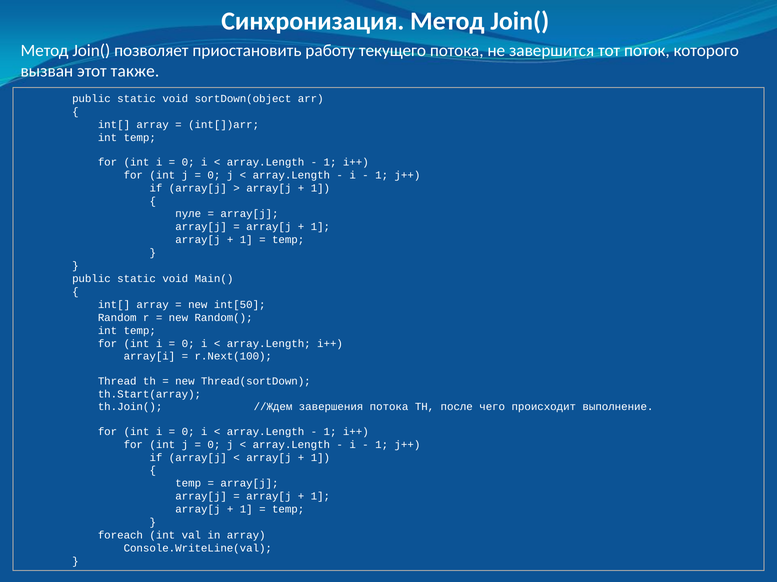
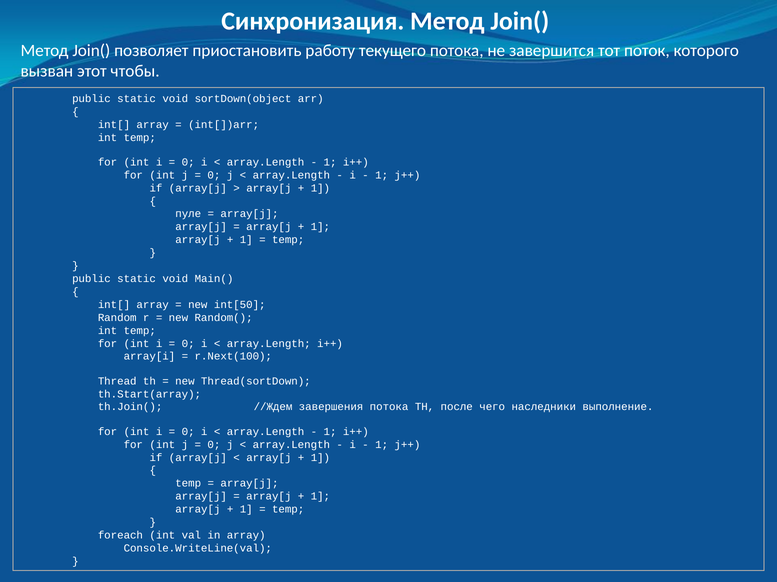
также: также -> чтобы (135, 71)
происходит: происходит -> наследники (544, 407)
